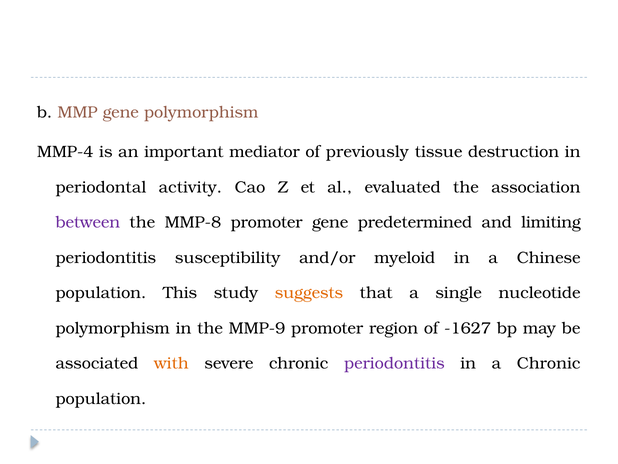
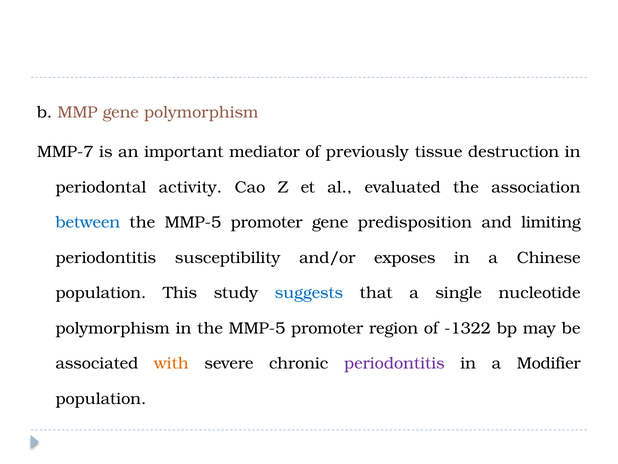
MMP-4: MMP-4 -> MMP-7 (65, 152)
between colour: purple -> blue (88, 222)
MMP-8: MMP-8 -> MMP-5 (193, 222)
predetermined: predetermined -> predisposition (415, 222)
myeloid: myeloid -> exposes (405, 257)
suggests colour: orange -> blue (309, 293)
in the MMP-9: MMP-9 -> MMP-5 (257, 328)
-1627: -1627 -> -1322 (468, 328)
a Chronic: Chronic -> Modifier (549, 363)
